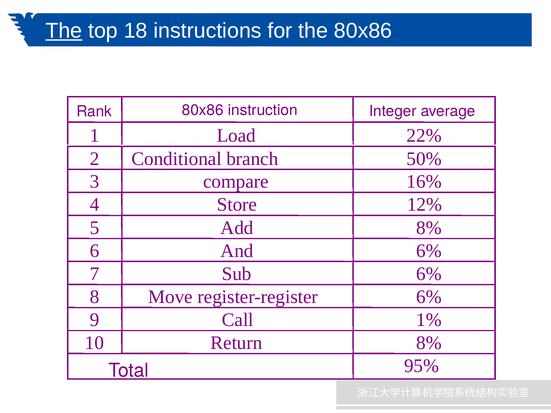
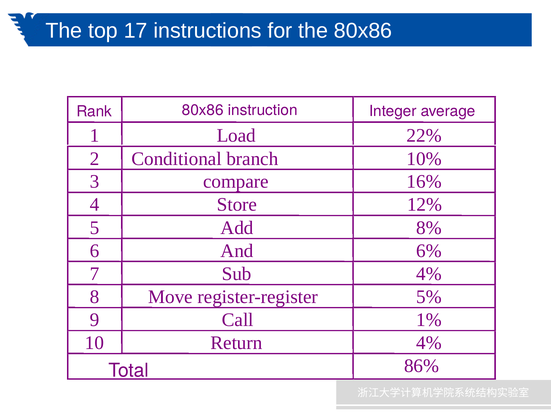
The underline: present -> none (64, 31)
18: 18 -> 17 (136, 31)
50%: 50% -> 10% (424, 159)
Sub 6%: 6% -> 4% (429, 274)
register-register 6%: 6% -> 5% (429, 297)
Return 8%: 8% -> 4% (429, 343)
95%: 95% -> 86% (422, 366)
